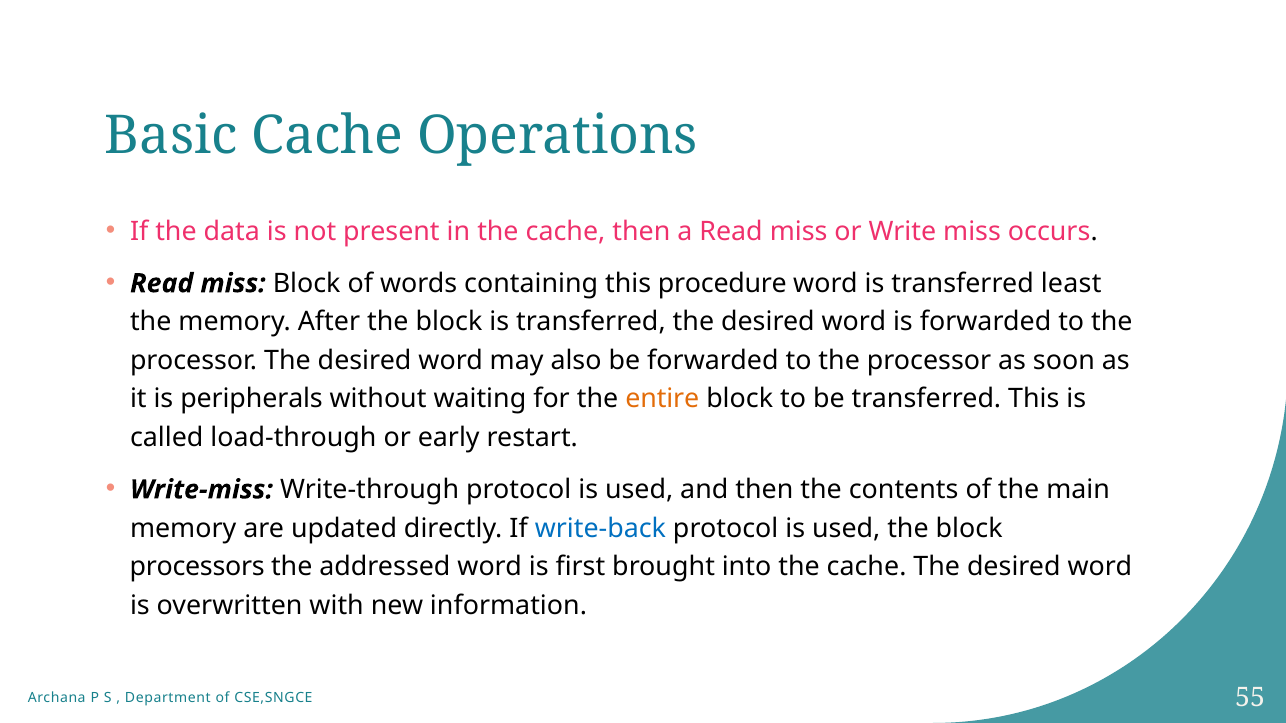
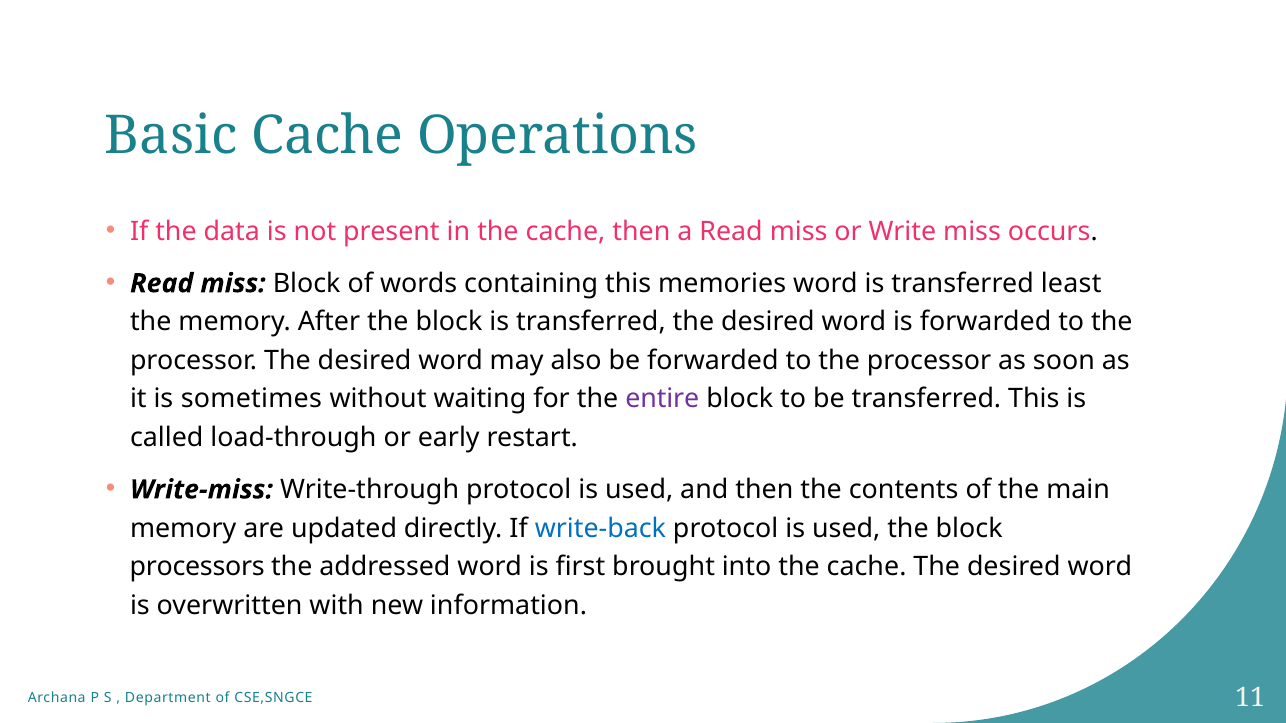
procedure: procedure -> memories (722, 284)
peripherals: peripherals -> sometimes (251, 399)
entire colour: orange -> purple (662, 399)
55: 55 -> 11 (1250, 698)
